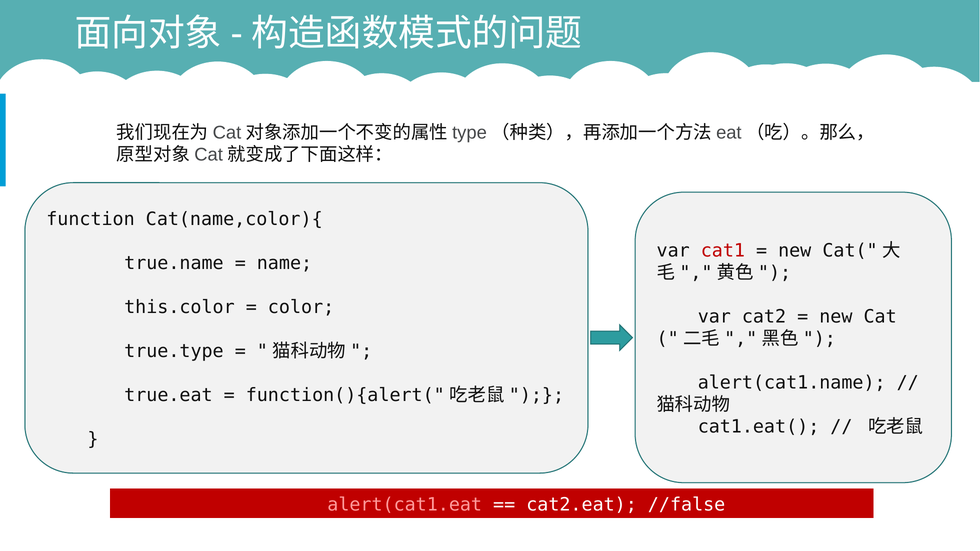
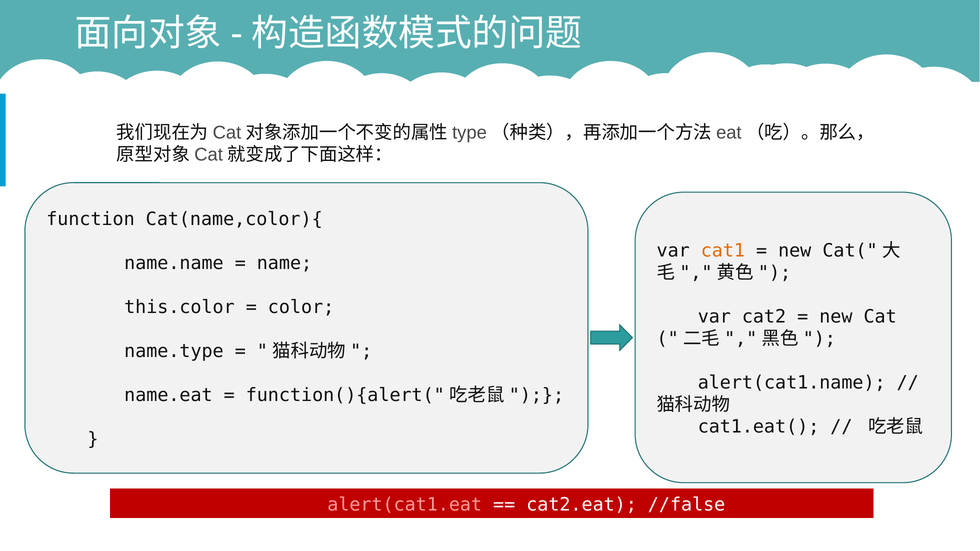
cat1 colour: red -> orange (723, 251)
true.name: true.name -> name.name (174, 263)
true.type: true.type -> name.type (174, 351)
true.eat: true.eat -> name.eat (168, 395)
